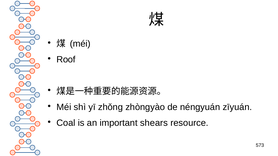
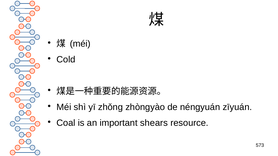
Roof: Roof -> Cold (66, 60)
